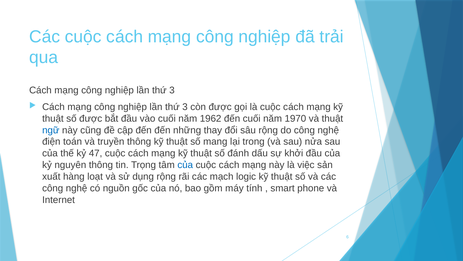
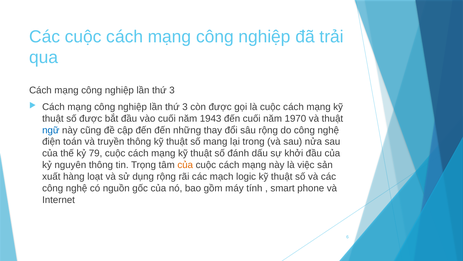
1962: 1962 -> 1943 (211, 118)
47: 47 -> 79 (96, 153)
của colour: blue -> orange (185, 165)
